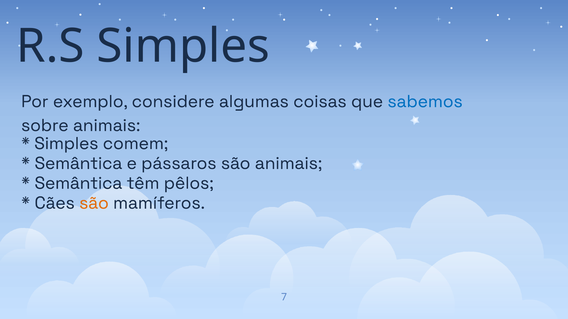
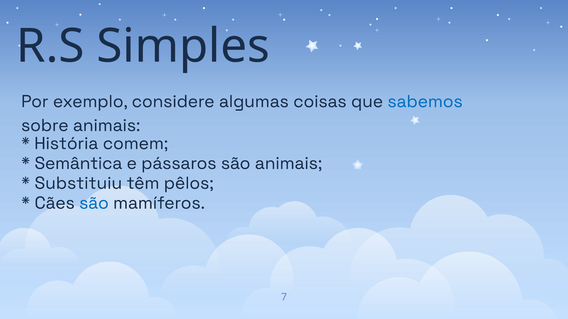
Simples: Simples -> História (66, 144)
Semântica: Semântica -> Substituiu (78, 183)
são colour: orange -> blue (94, 203)
